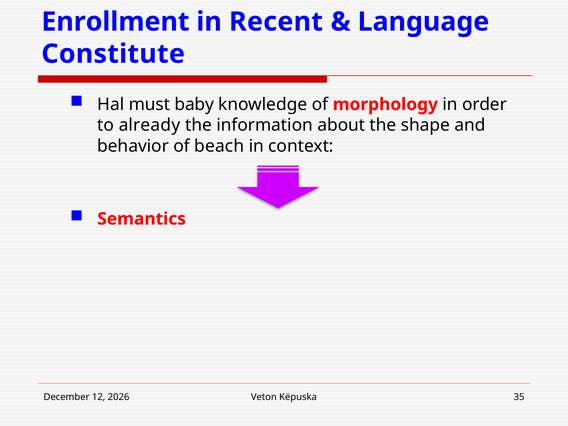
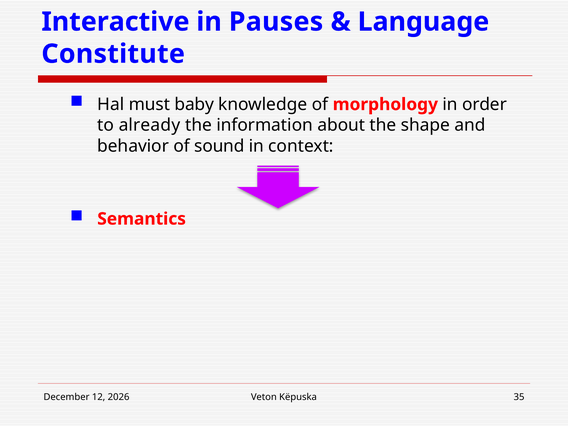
Enrollment: Enrollment -> Interactive (115, 22)
Recent: Recent -> Pauses (276, 22)
beach: beach -> sound (219, 146)
